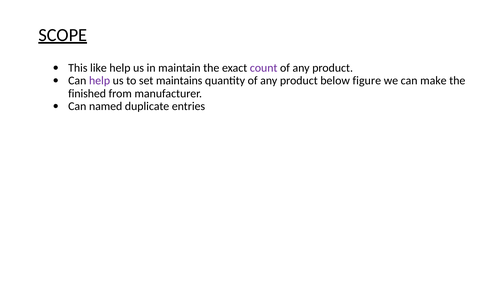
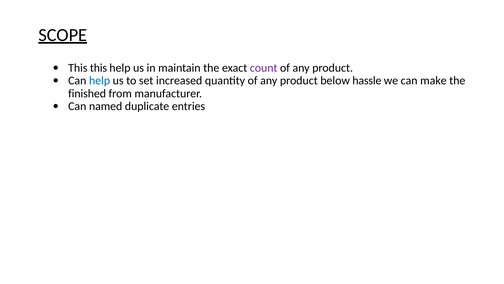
This like: like -> this (99, 68)
help colour: purple -> blue (100, 80)
maintains: maintains -> increased (179, 80)
figure: figure -> hassle (367, 80)
